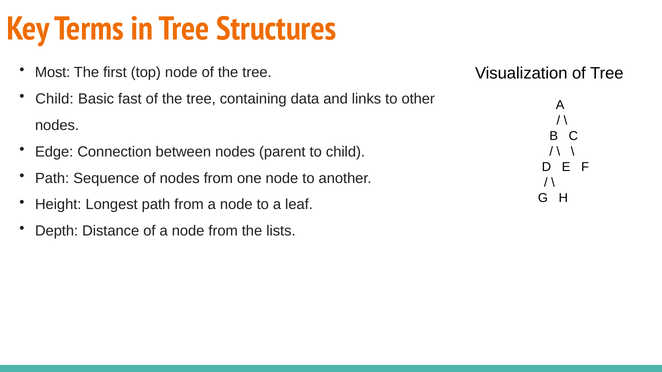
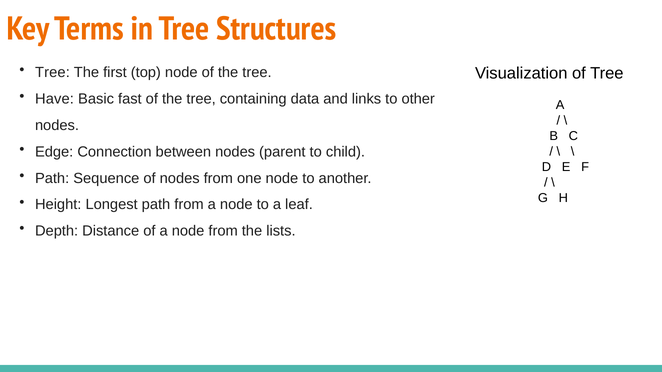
Most: Most -> Tree (52, 73)
Child: Child -> Have (54, 99)
